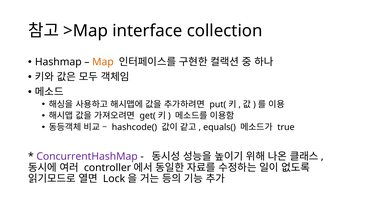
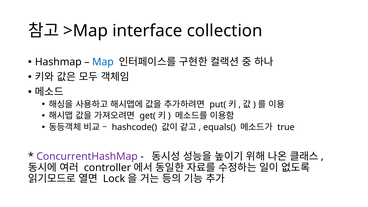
Map colour: orange -> blue (103, 62)
